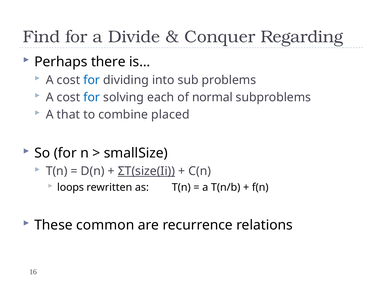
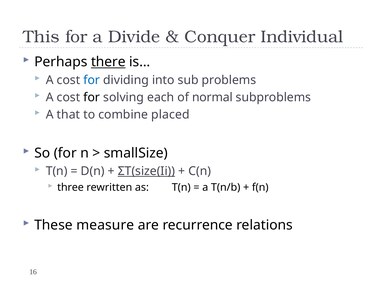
Find: Find -> This (41, 37)
Regarding: Regarding -> Individual (302, 37)
there underline: none -> present (108, 62)
for colour: blue -> black (92, 97)
loops: loops -> three (70, 188)
common: common -> measure (105, 225)
